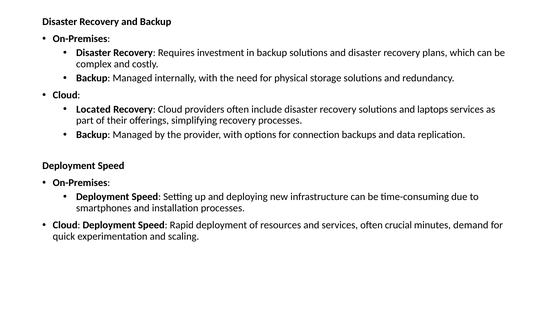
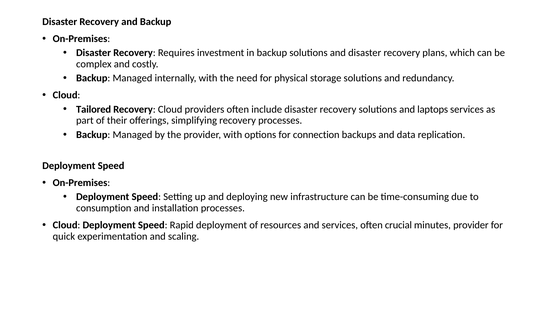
Located: Located -> Tailored (94, 109)
smartphones: smartphones -> consumption (104, 208)
minutes demand: demand -> provider (471, 225)
